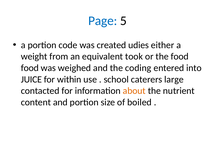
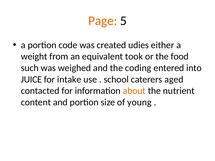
Page colour: blue -> orange (103, 21)
food: food -> such (30, 68)
within: within -> intake (69, 80)
large: large -> aged (174, 80)
boiled: boiled -> young (139, 102)
